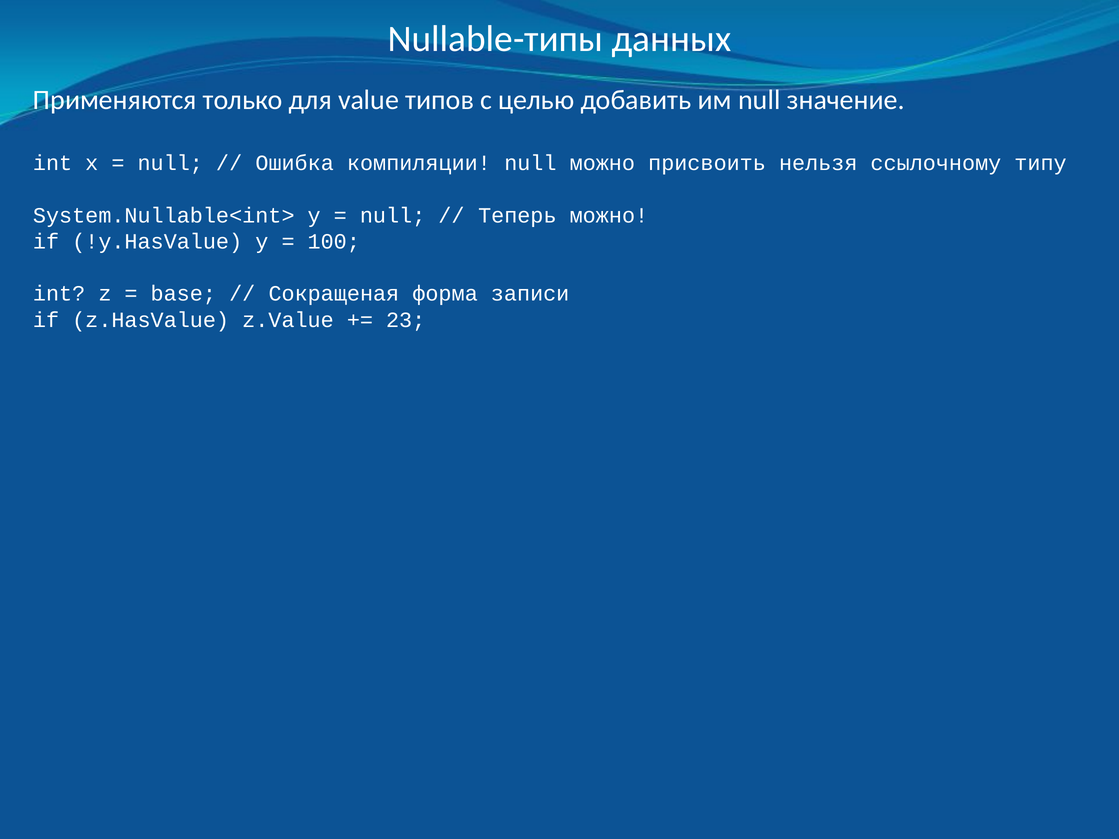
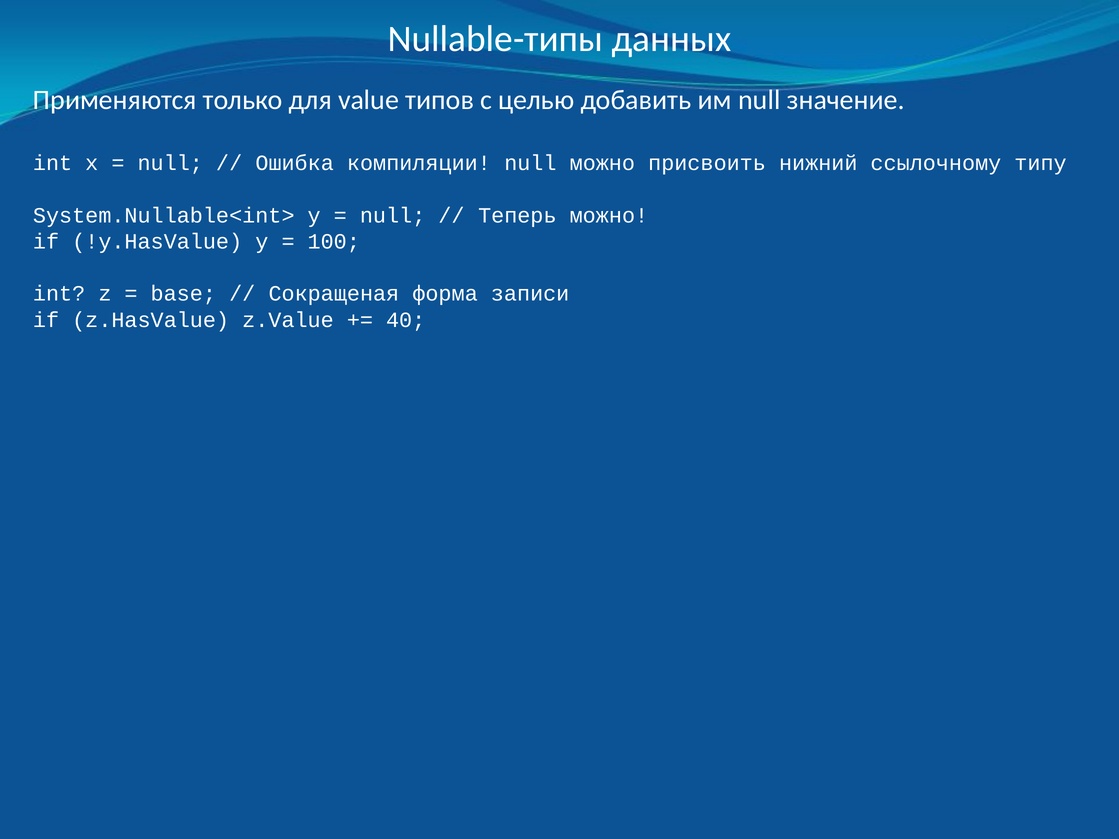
нельзя: нельзя -> нижний (818, 163)
23: 23 -> 40 (406, 320)
